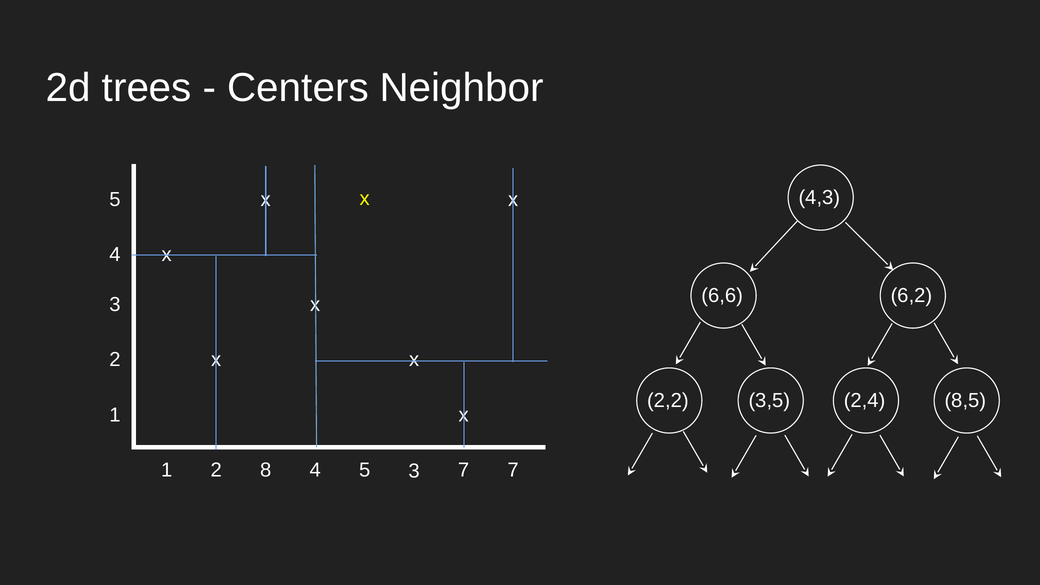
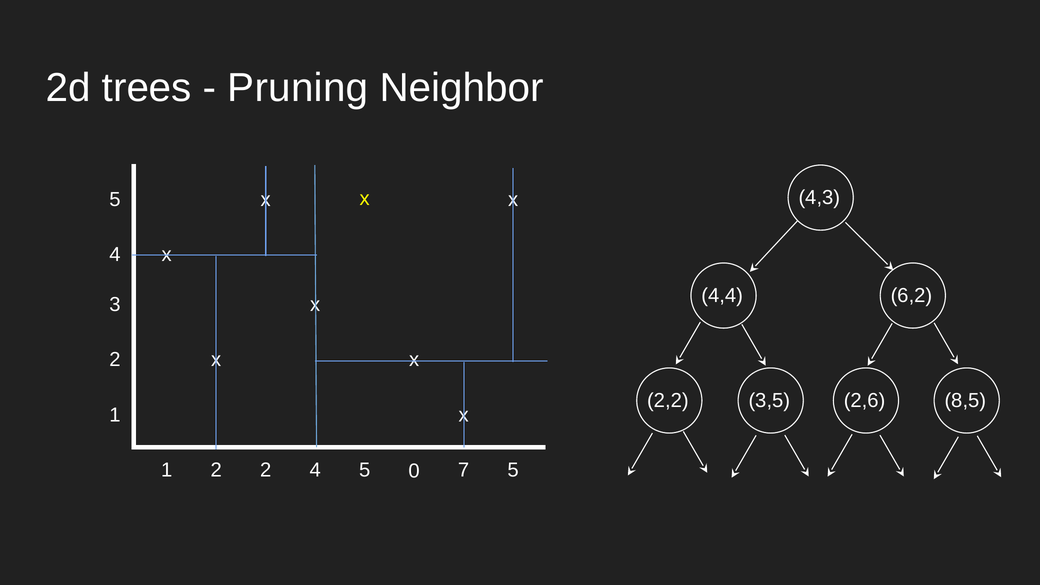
Centers: Centers -> Pruning (298, 88)
6,6: 6,6 -> 4,4 (722, 296)
2,4: 2,4 -> 2,6 (865, 400)
2 8: 8 -> 2 (266, 470)
5 3: 3 -> 0 (414, 471)
7 7: 7 -> 5 (513, 470)
